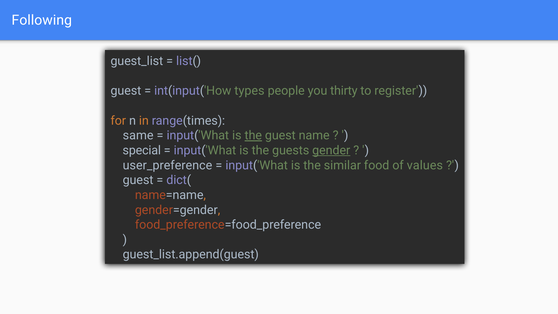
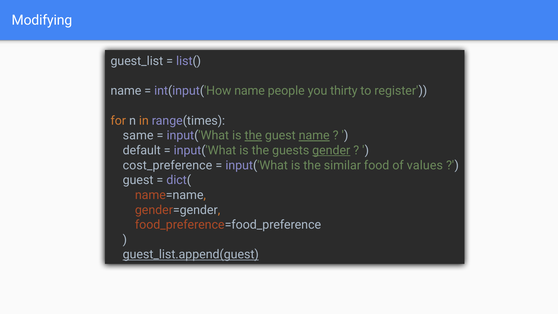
Following: Following -> Modifying (42, 20)
guest: guest -> name (126, 91)
int(input('How types: types -> name (250, 91)
name underline: none -> present (314, 135)
special: special -> default (142, 150)
user_preference: user_preference -> cost_preference (167, 165)
guest_list.append(guest underline: none -> present (191, 254)
